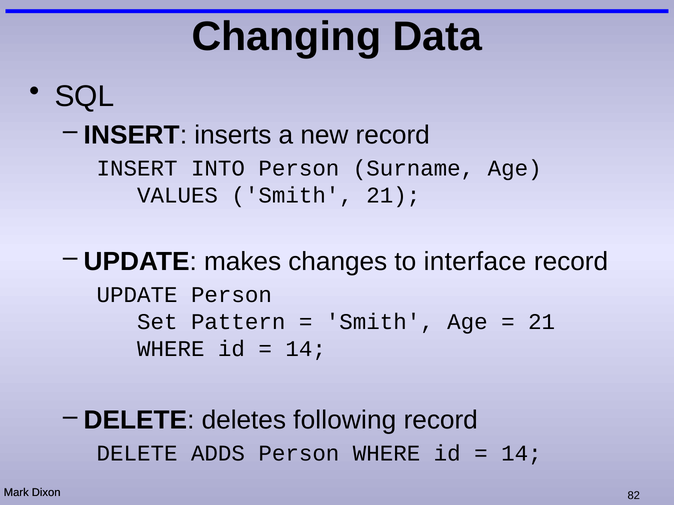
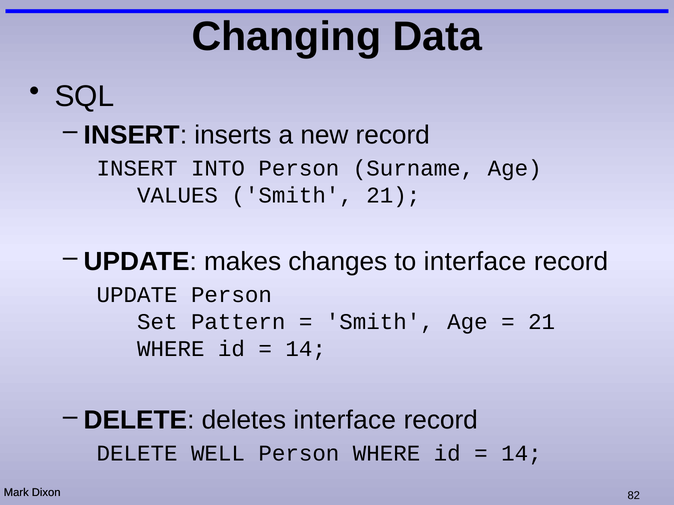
deletes following: following -> interface (345, 421)
ADDS: ADDS -> WELL (218, 454)
